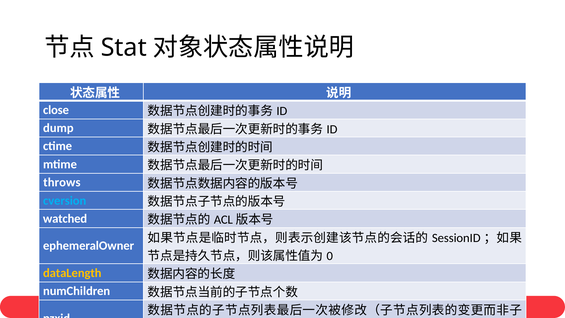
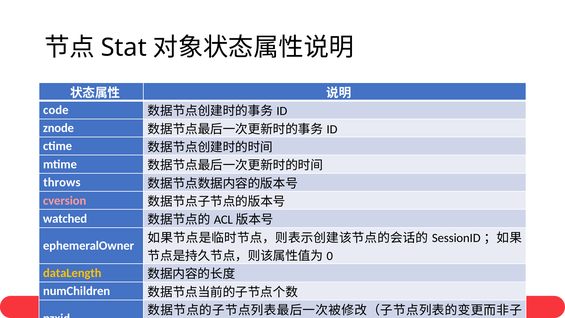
close: close -> code (56, 110)
dump: dump -> znode (58, 128)
cversion colour: light blue -> pink (65, 200)
